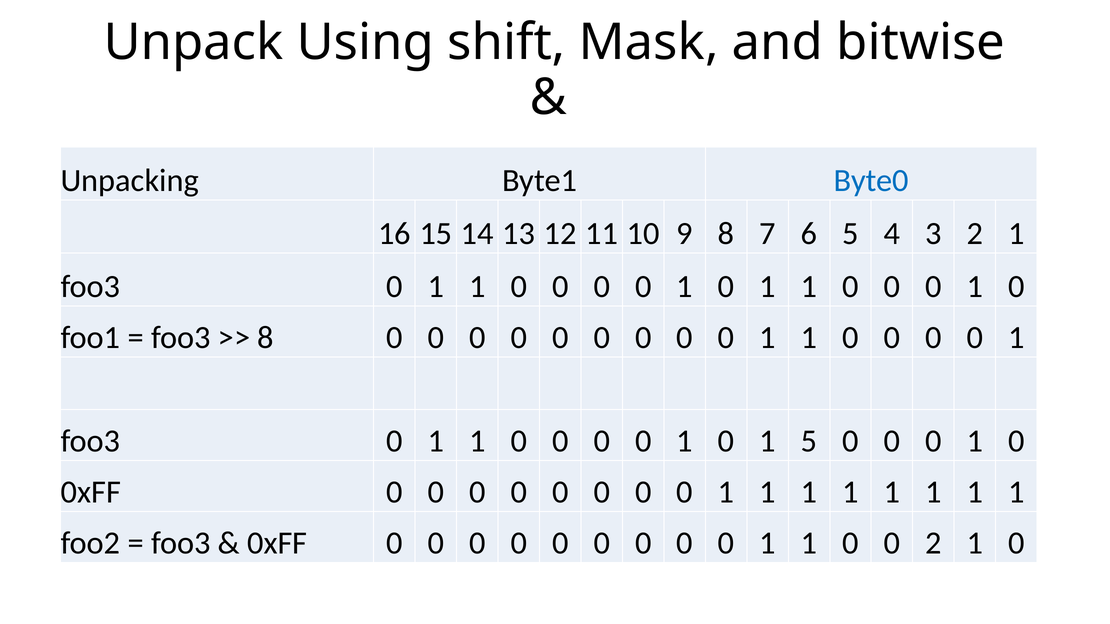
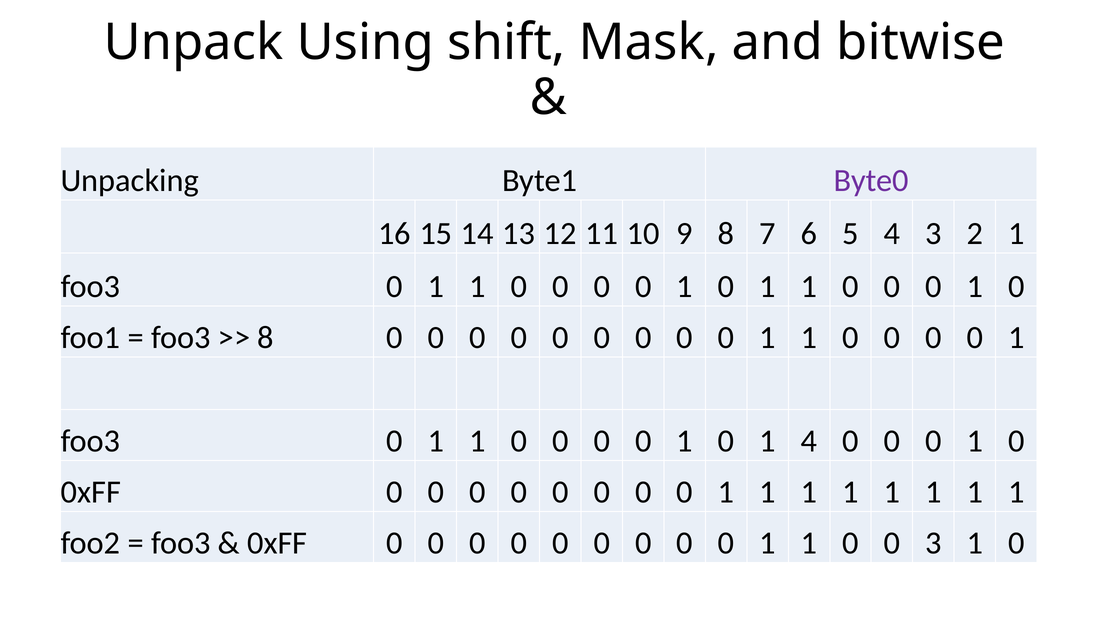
Byte0 colour: blue -> purple (871, 181)
1 5: 5 -> 4 (809, 442)
0 2: 2 -> 3 (933, 544)
